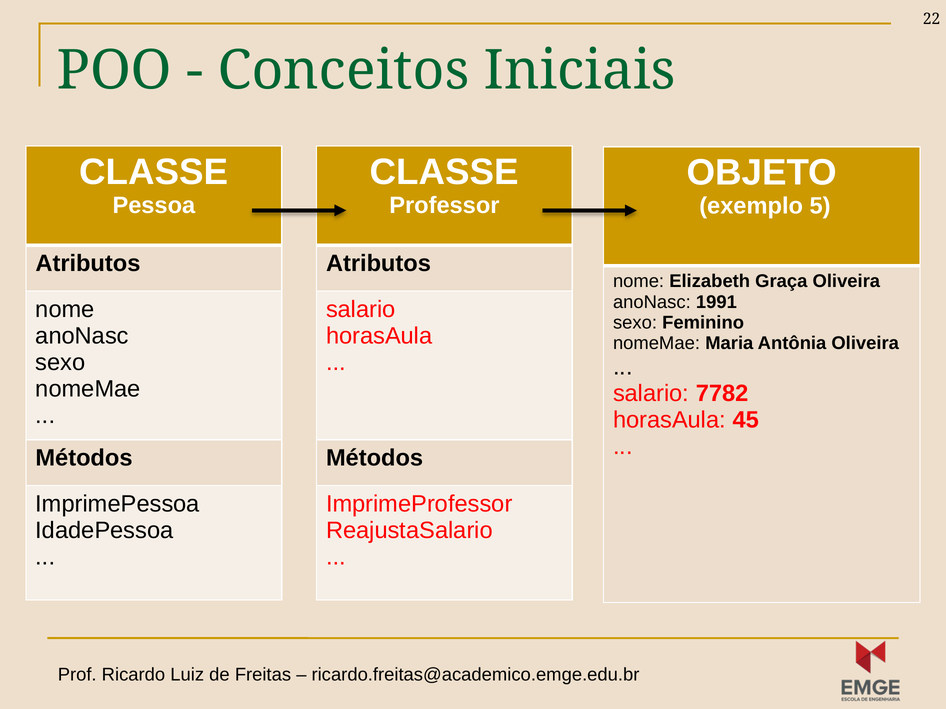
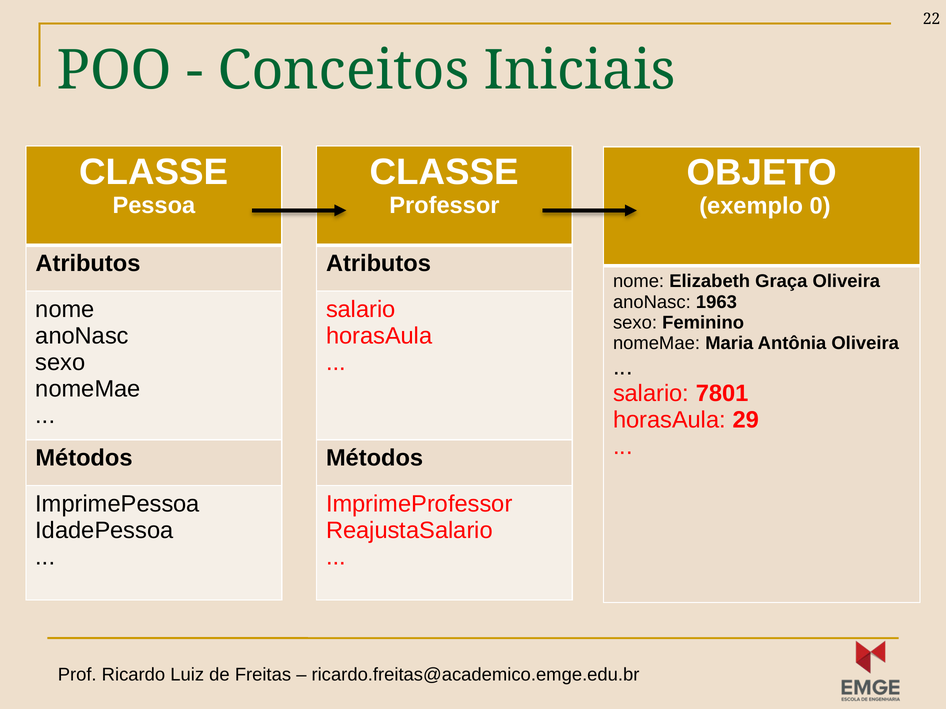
5: 5 -> 0 (820, 206)
1991: 1991 -> 1963 (716, 302)
7782: 7782 -> 7801 (722, 394)
45: 45 -> 29 (746, 420)
